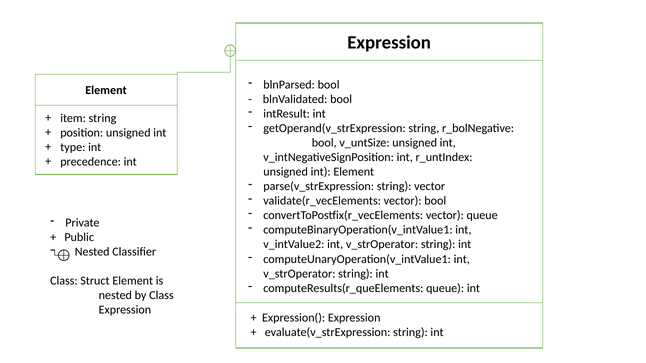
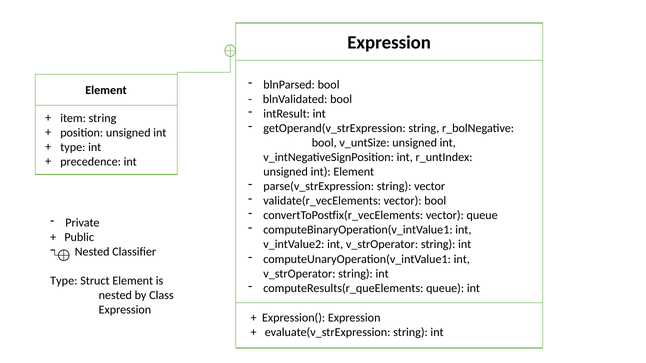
Class: Class -> Type (64, 281)
